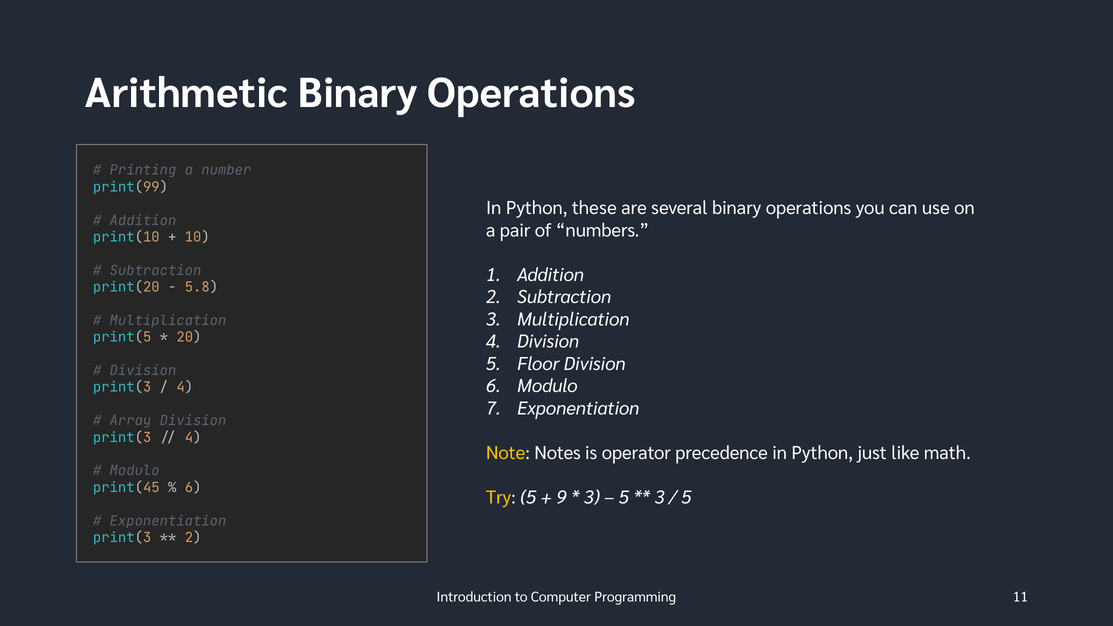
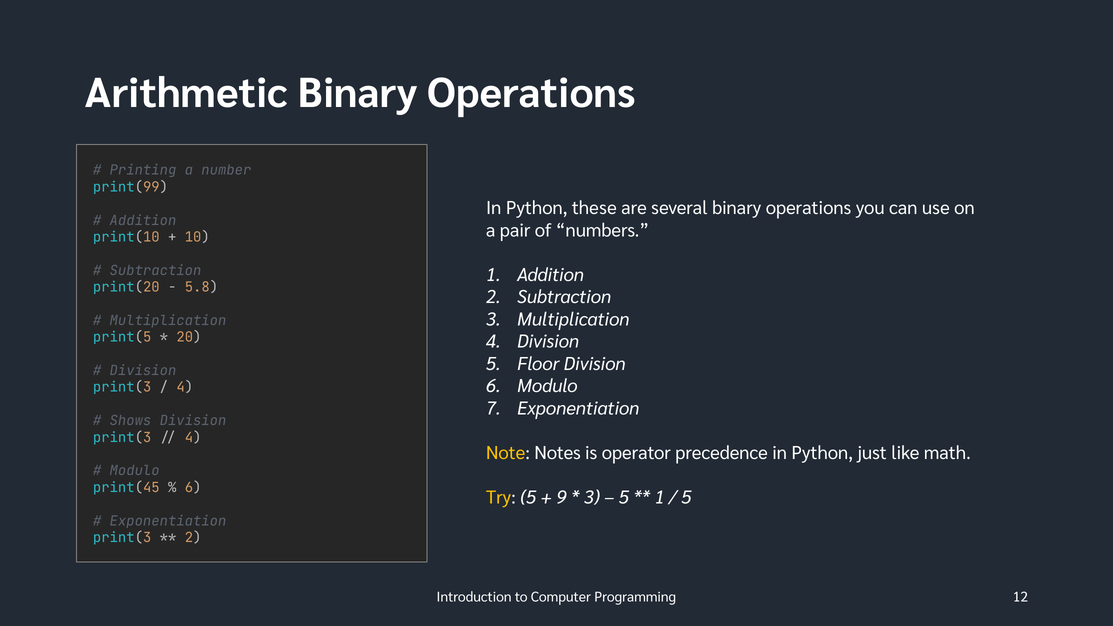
Array: Array -> Shows (130, 421)
3: 3 -> 1 (660, 498)
11: 11 -> 12 (1020, 597)
